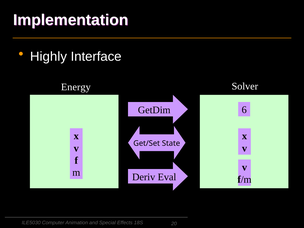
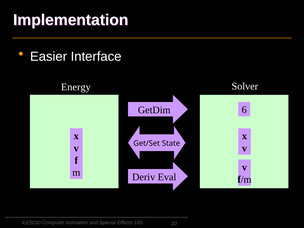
Highly: Highly -> Easier (49, 56)
